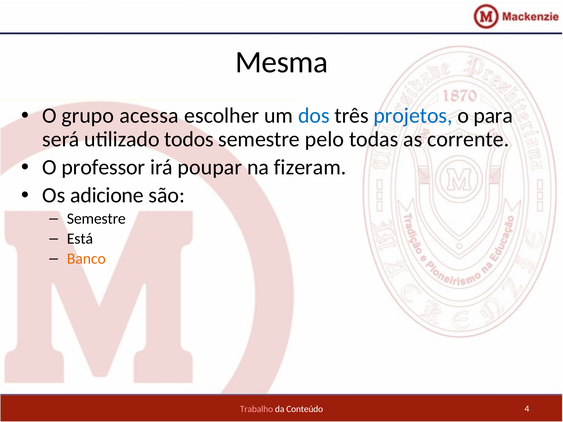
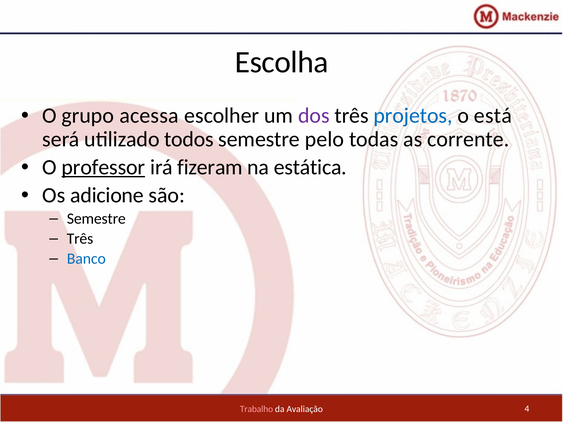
Mesma: Mesma -> Escolha (282, 62)
dos colour: blue -> purple (314, 116)
para: para -> está (493, 116)
professor underline: none -> present (103, 167)
poupar: poupar -> fizeram (210, 167)
fizeram: fizeram -> estática (310, 167)
Está: Está -> Três (80, 239)
Banco colour: orange -> blue (86, 259)
Conteúdo: Conteúdo -> Avaliação (305, 409)
